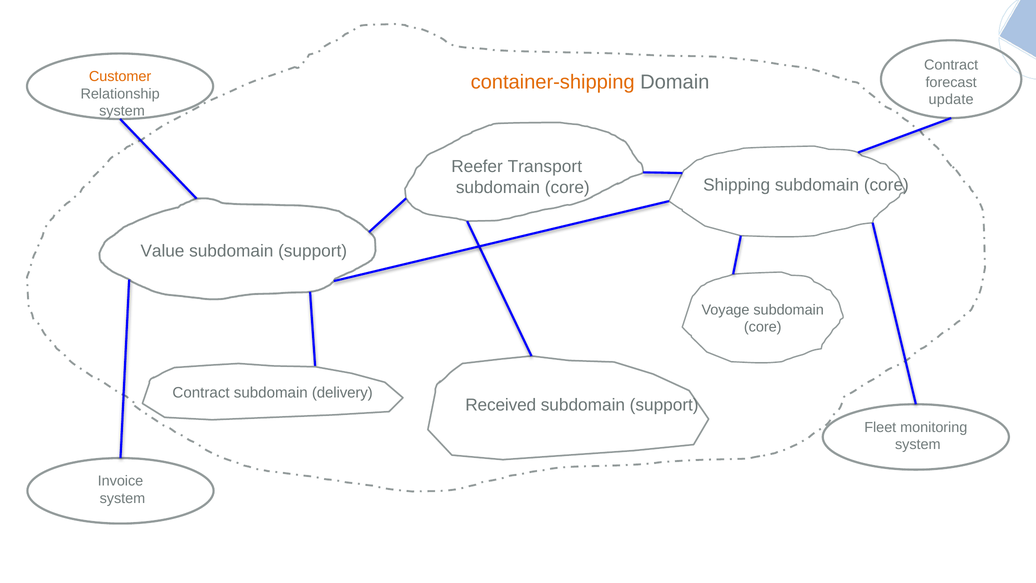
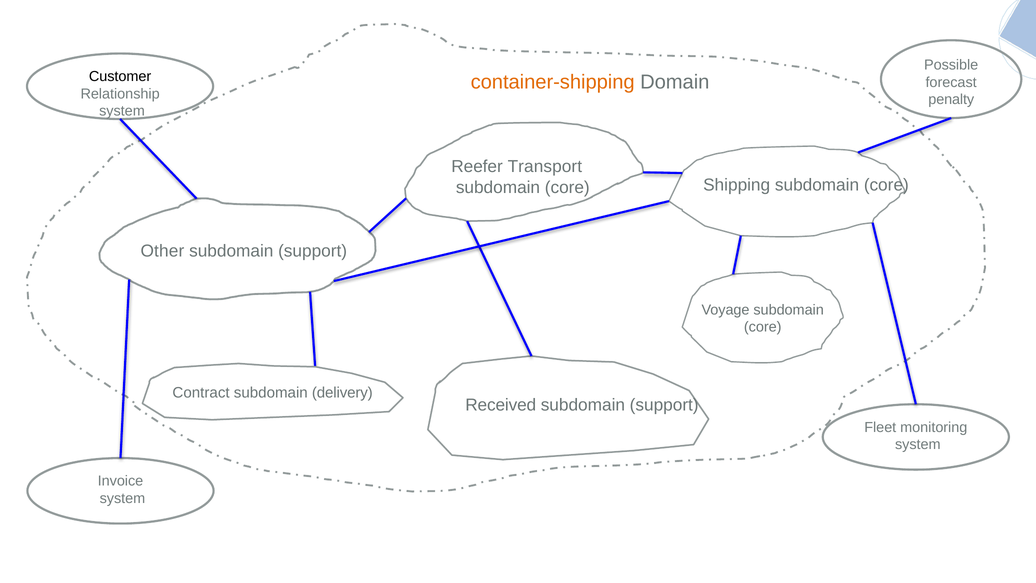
Contract: Contract -> Possible (951, 65)
Customer colour: orange -> black (120, 77)
update: update -> penalty (951, 100)
Value: Value -> Other (162, 251)
